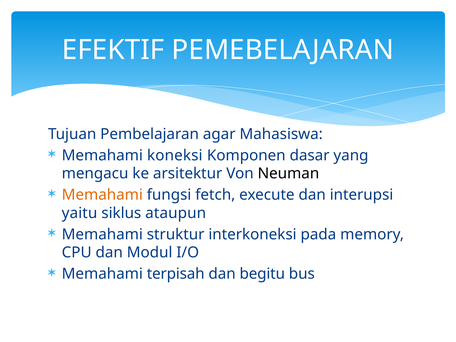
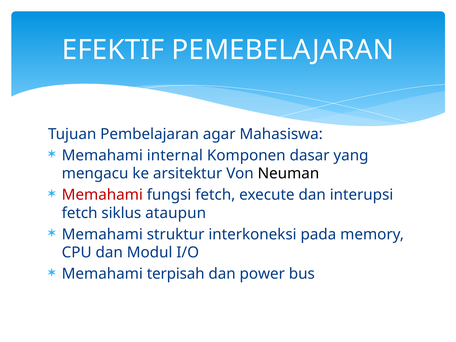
koneksi: koneksi -> internal (175, 155)
Memahami colour: orange -> red (102, 195)
yaitu: yaitu -> fetch (80, 213)
begitu: begitu -> power (262, 274)
